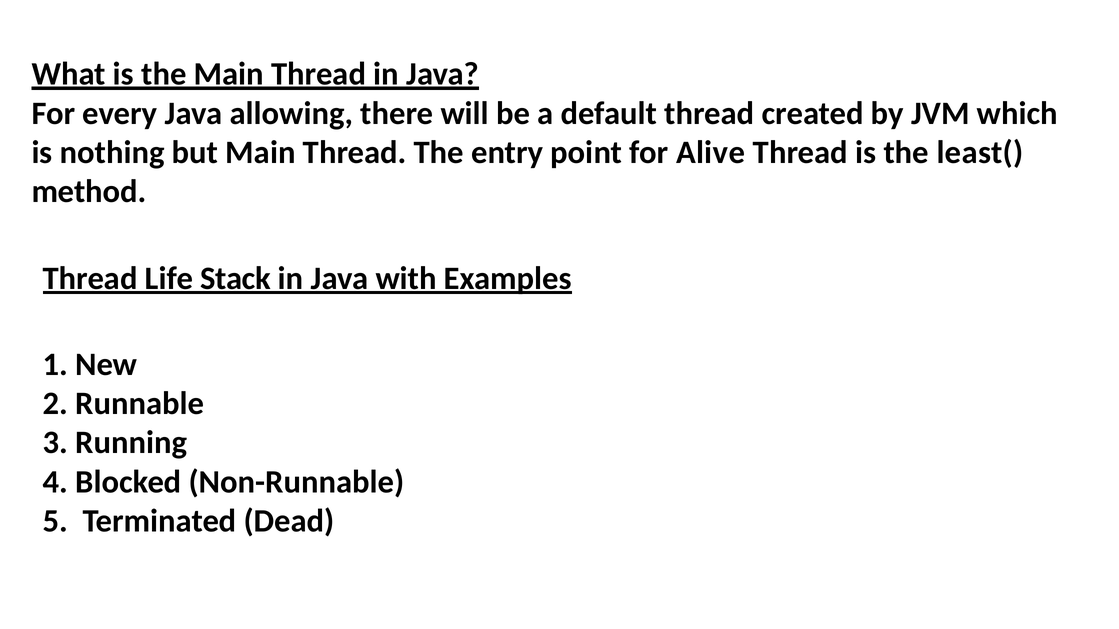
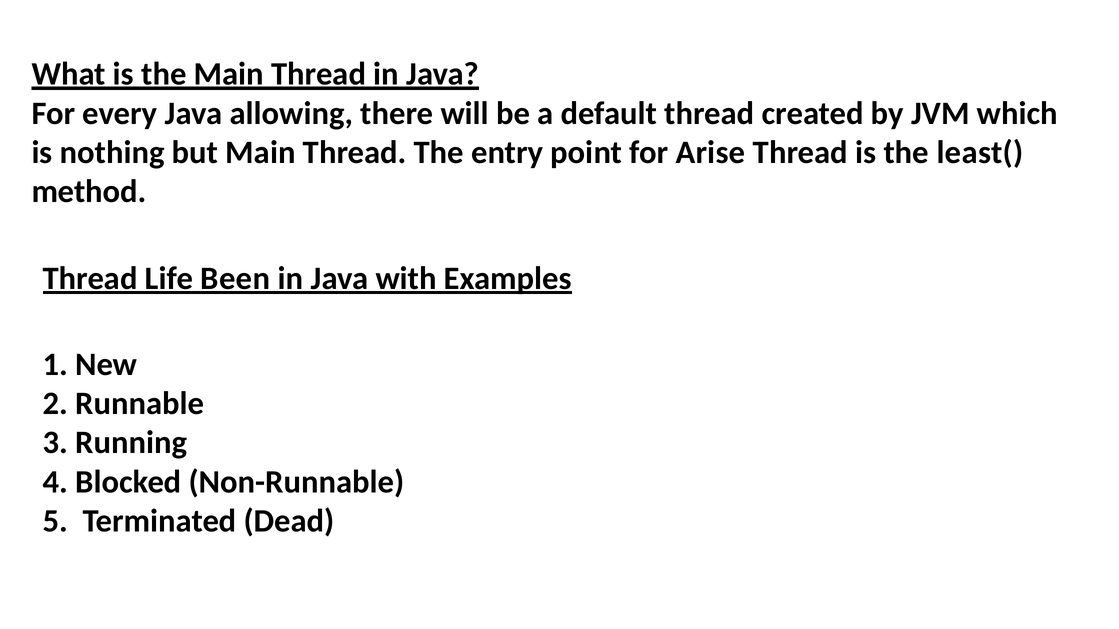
Alive: Alive -> Arise (711, 153)
Stack: Stack -> Been (235, 279)
